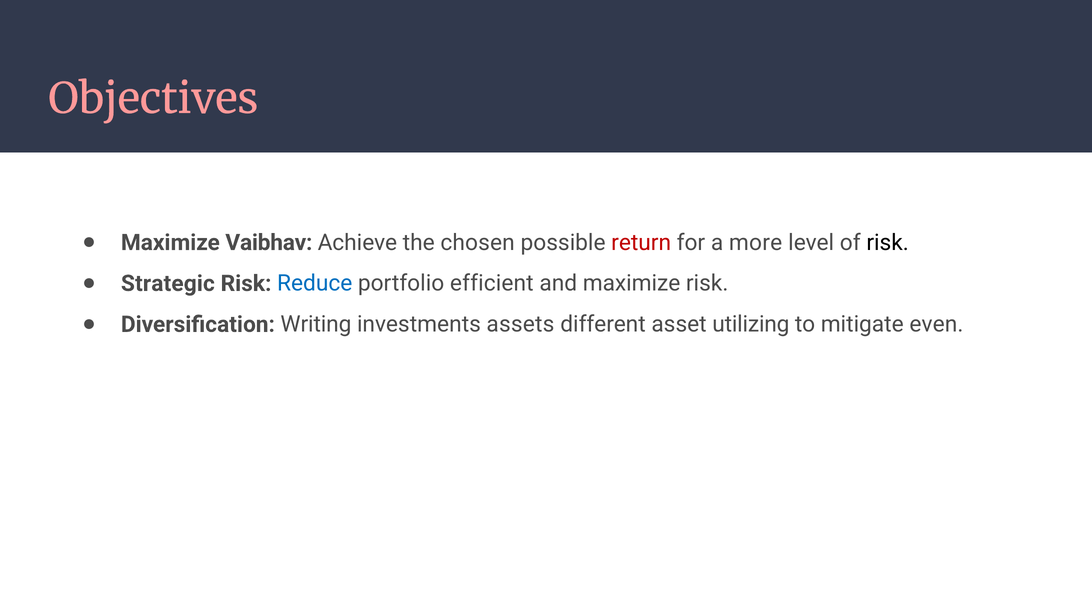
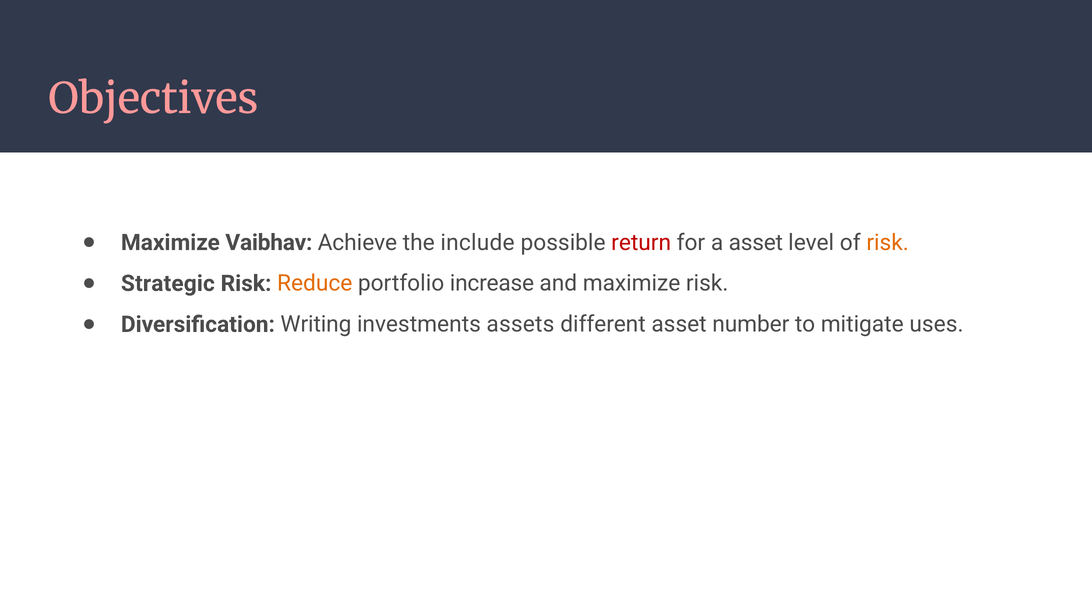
chosen: chosen -> include (478, 243)
a more: more -> asset (756, 243)
risk colour: black -> orange (888, 243)
Reduce colour: blue -> orange (315, 284)
efficient: efficient -> increase (492, 284)
utilizing: utilizing -> number (751, 325)
even: even -> uses (936, 325)
